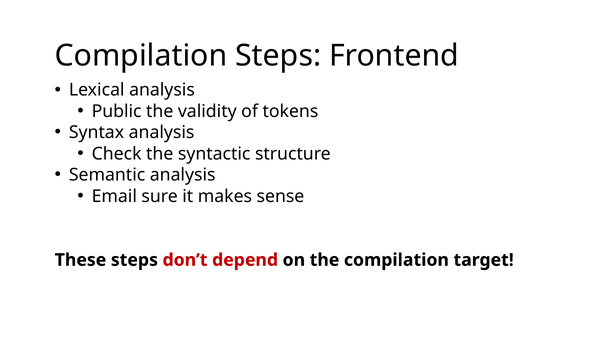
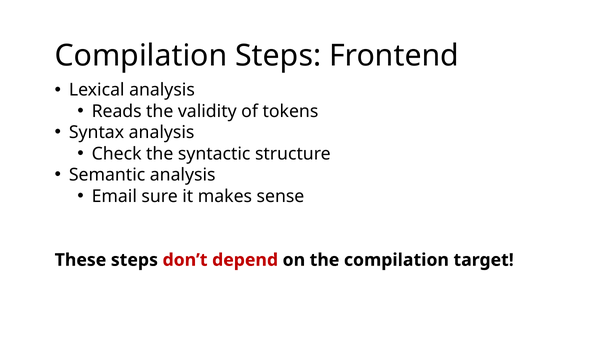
Public: Public -> Reads (117, 111)
